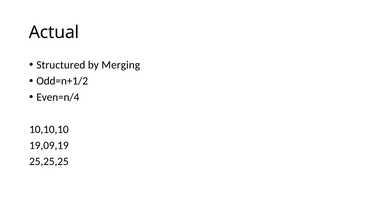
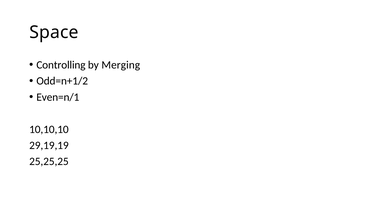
Actual: Actual -> Space (54, 32)
Structured: Structured -> Controlling (61, 65)
Even=n/4: Even=n/4 -> Even=n/1 (58, 97)
19,09,19: 19,09,19 -> 29,19,19 (49, 145)
